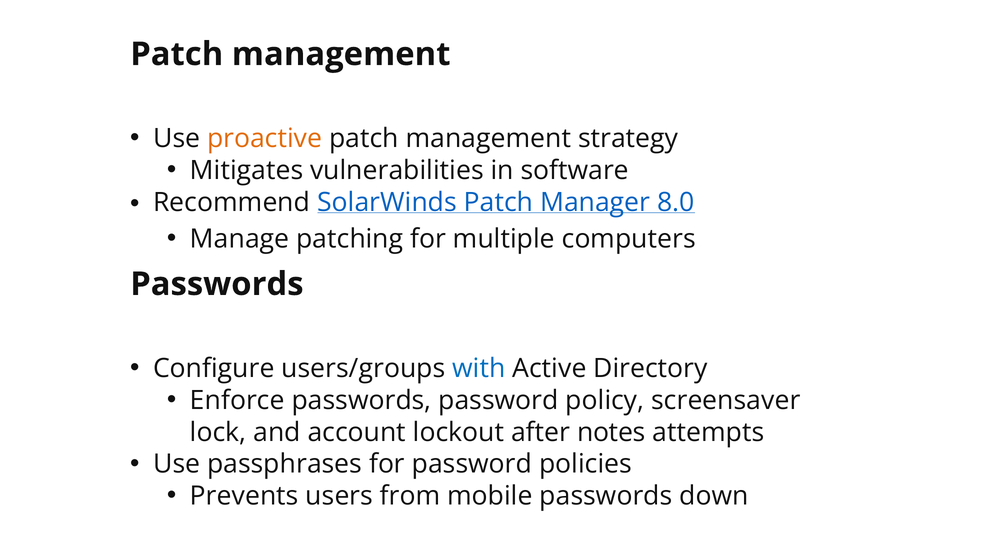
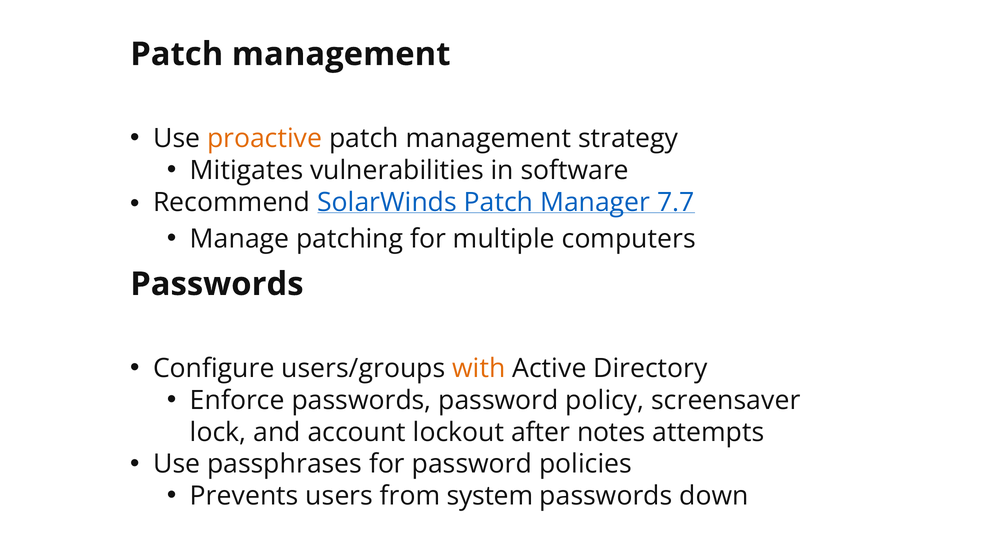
8.0: 8.0 -> 7.7 (676, 202)
with colour: blue -> orange (479, 368)
mobile: mobile -> system (490, 496)
